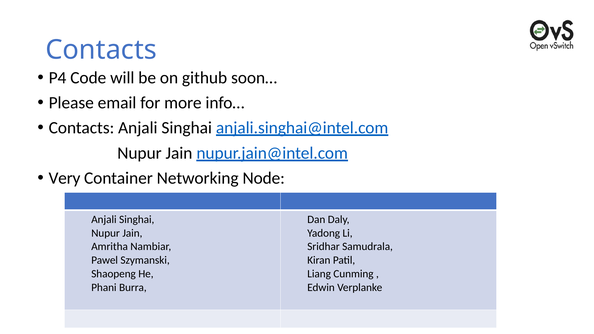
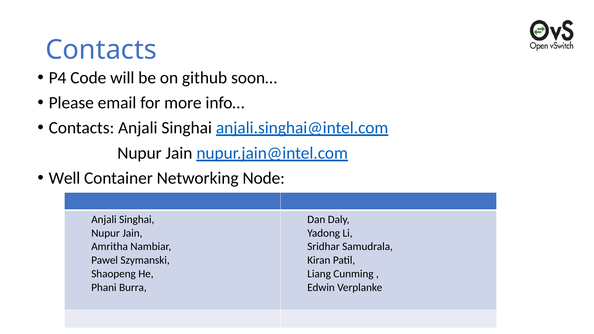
Very: Very -> Well (64, 178)
